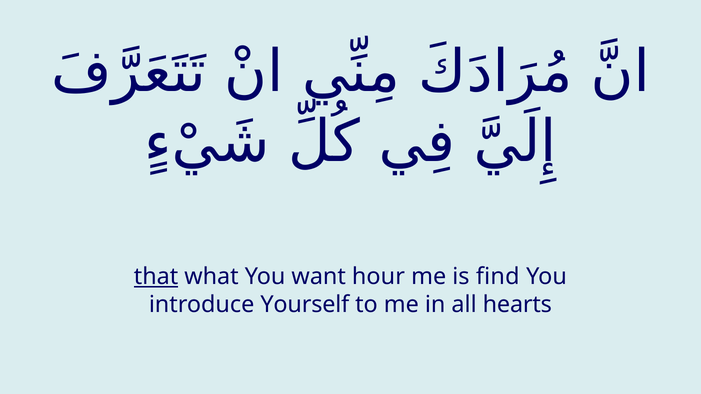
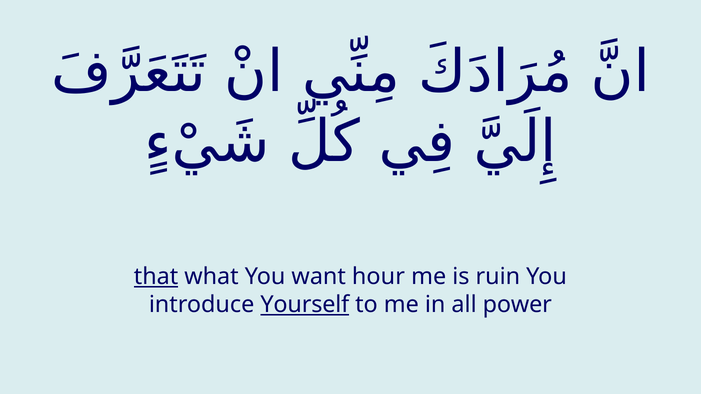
find: find -> ruin (498, 277)
Yourself underline: none -> present (305, 305)
hearts: hearts -> power (517, 305)
